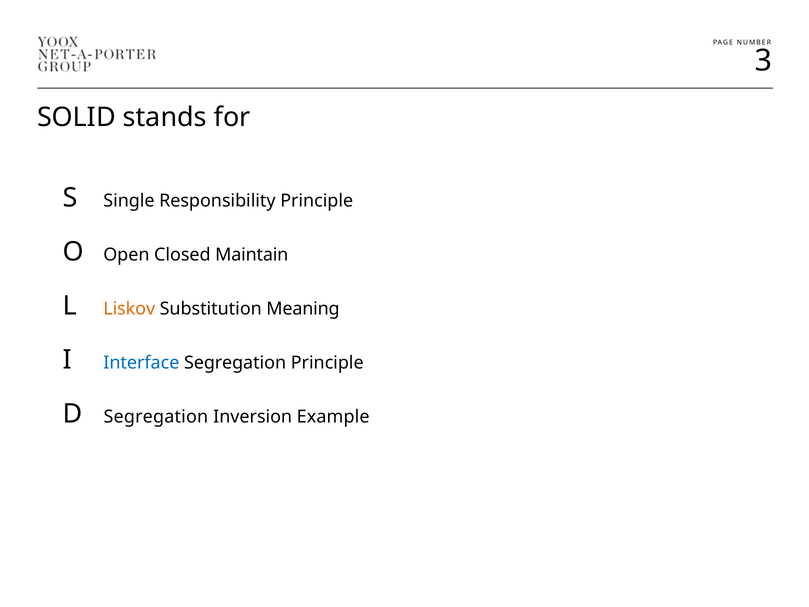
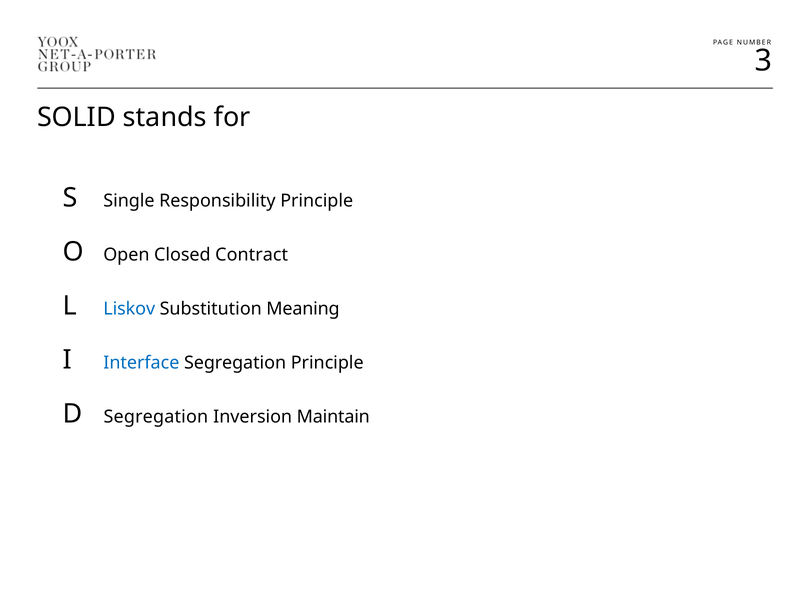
Maintain: Maintain -> Contract (252, 255)
Liskov colour: orange -> blue (129, 309)
Example: Example -> Maintain (333, 417)
